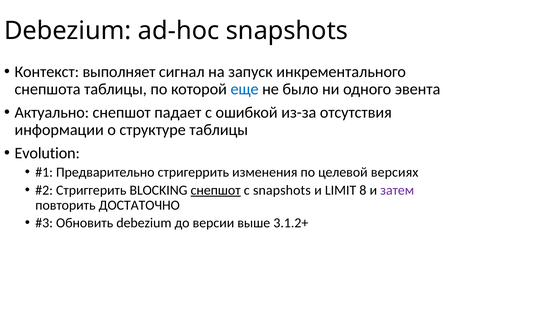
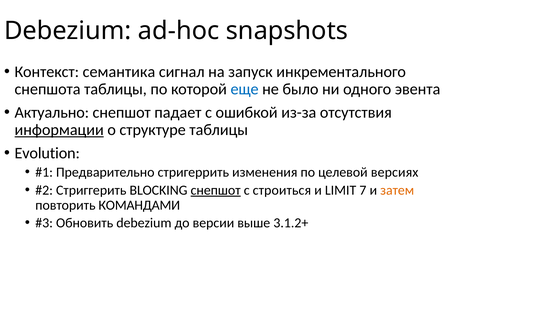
выполняет: выполняет -> семантика (119, 72)
информации underline: none -> present (59, 130)
с snapshots: snapshots -> строиться (282, 190)
8: 8 -> 7 (363, 190)
затем colour: purple -> orange (397, 190)
ДОСТАТОЧНО: ДОСТАТОЧНО -> КОМАНДАМИ (139, 205)
